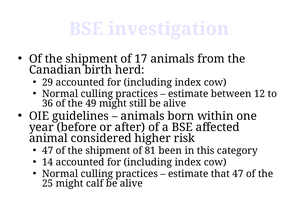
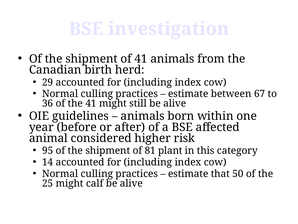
of 17: 17 -> 41 (141, 59)
12: 12 -> 67 (260, 94)
the 49: 49 -> 41 (91, 103)
47: 47 -> 95 (48, 150)
been: been -> plant (170, 150)
that 47: 47 -> 50 (238, 173)
